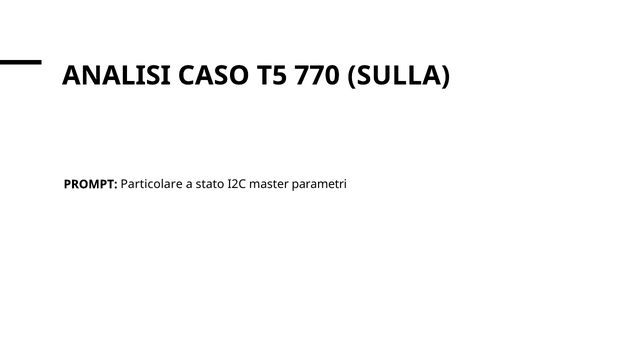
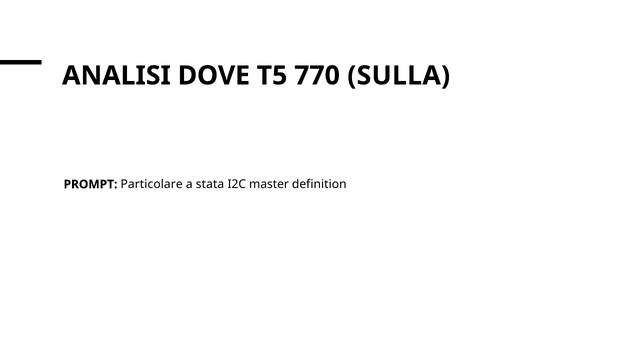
CASO: CASO -> DOVE (214, 76)
stato: stato -> stata (210, 184)
parametri: parametri -> definition (319, 184)
